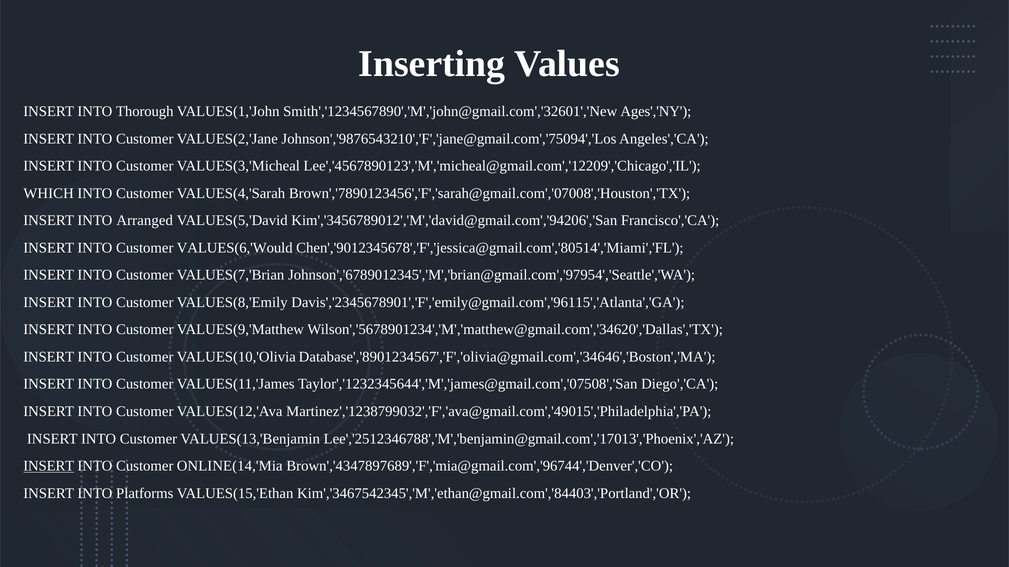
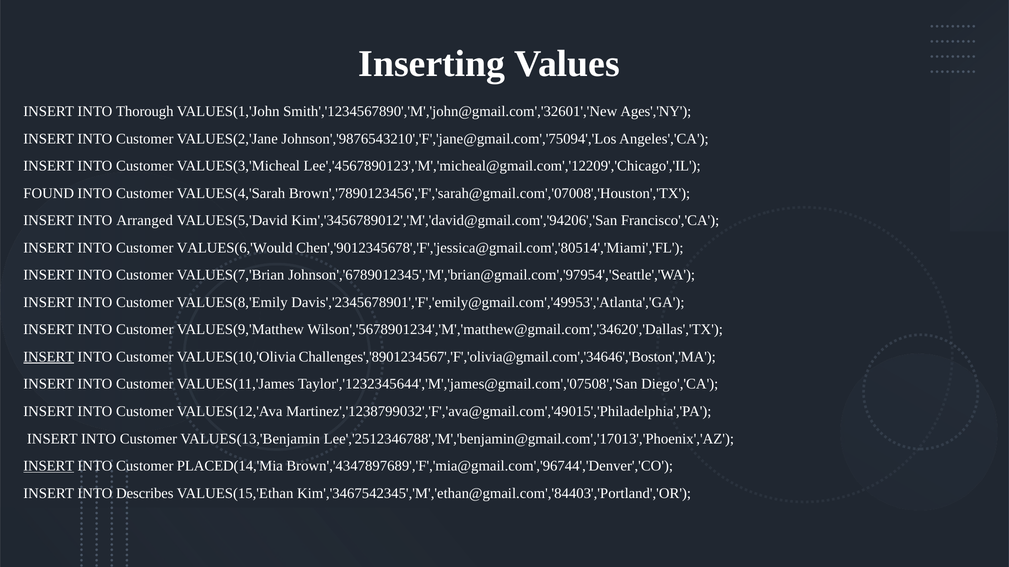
WHICH: WHICH -> FOUND (49, 193)
Davis','2345678901','F','emily@gmail.com','96115','Atlanta','GA: Davis','2345678901','F','emily@gmail.com','96115','Atlanta','GA -> Davis','2345678901','F','emily@gmail.com','49953','Atlanta','GA (488, 303)
INSERT underline: none -> present (49, 357)
Database','8901234567','F','olivia@gmail.com','34646','Boston','MA: Database','8901234567','F','olivia@gmail.com','34646','Boston','MA -> Challenges','8901234567','F','olivia@gmail.com','34646','Boston','MA (507, 357)
ONLINE(14,'Mia: ONLINE(14,'Mia -> PLACED(14,'Mia (230, 466)
Platforms: Platforms -> Describes (145, 494)
